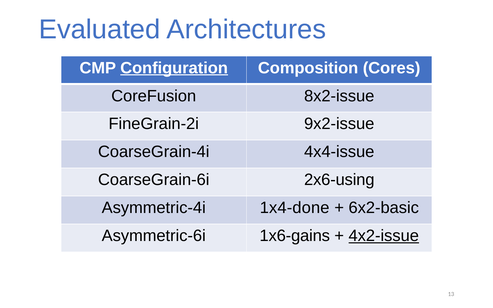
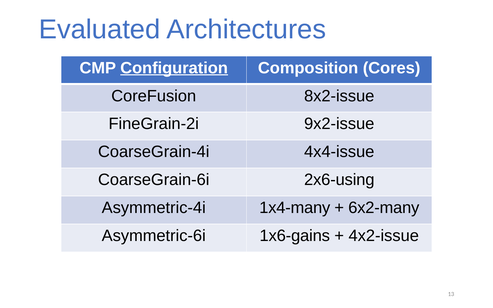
1x4-done: 1x4-done -> 1x4-many (295, 208)
6x2-basic: 6x2-basic -> 6x2-many (384, 208)
4x2-issue underline: present -> none (384, 236)
